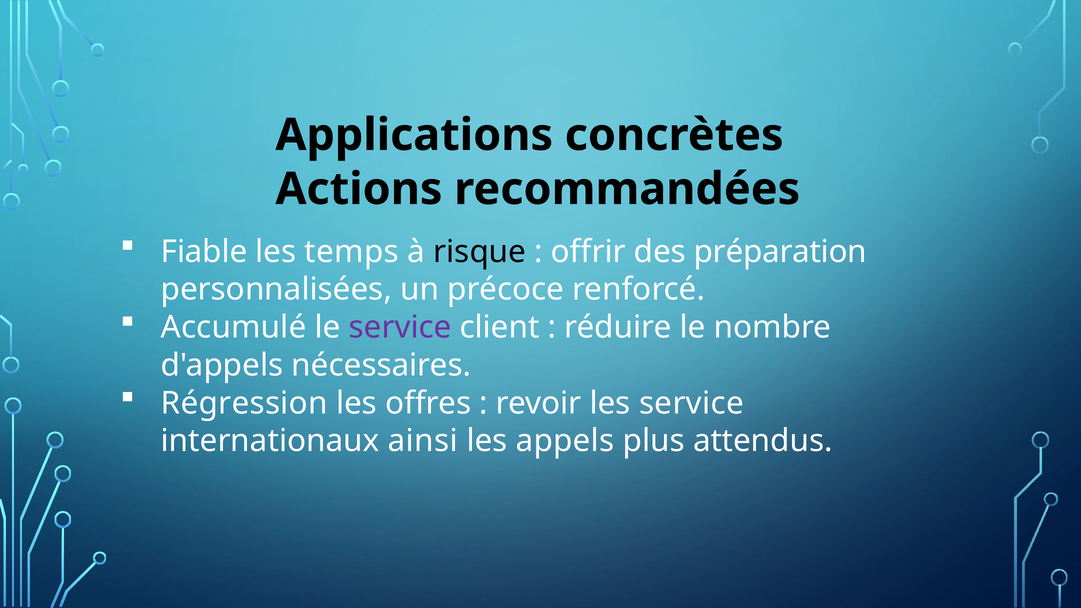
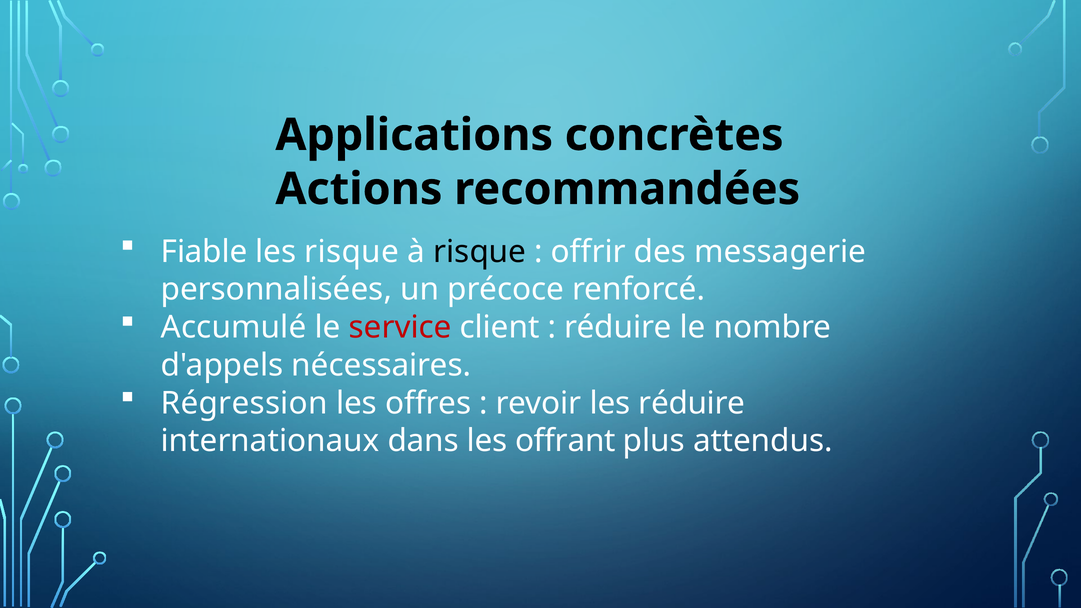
les temps: temps -> risque (352, 252)
préparation: préparation -> messagerie (780, 252)
service colour: purple -> red (400, 327)
les service: service -> réduire (692, 403)
ainsi: ainsi -> dans (423, 441)
appels: appels -> offrant (565, 441)
